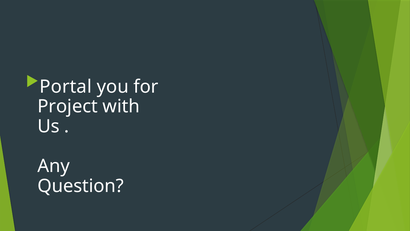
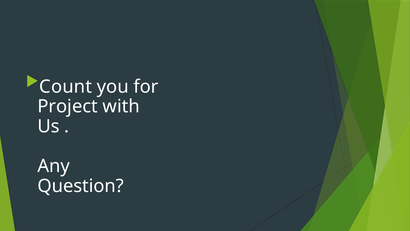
Portal: Portal -> Count (66, 87)
